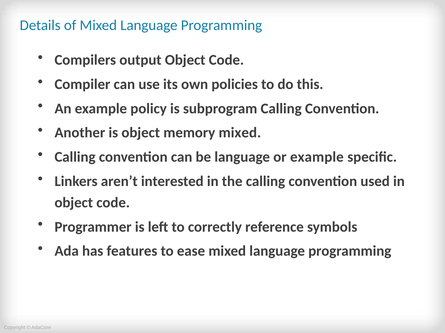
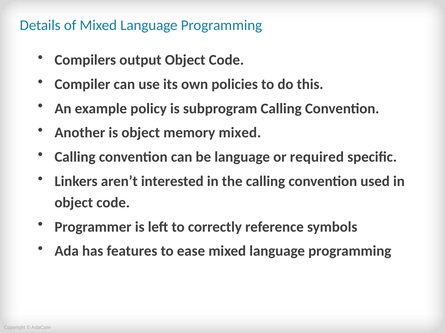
or example: example -> required (317, 157)
